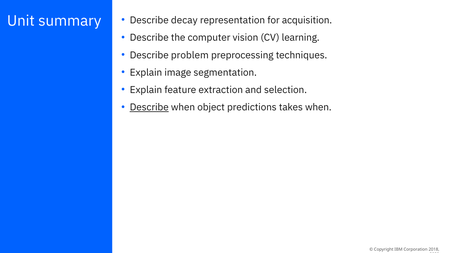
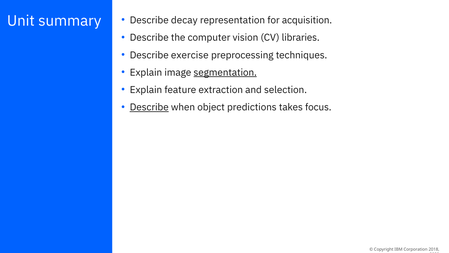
learning: learning -> libraries (301, 38)
problem: problem -> exercise (190, 55)
segmentation underline: none -> present (225, 72)
takes when: when -> focus (318, 107)
